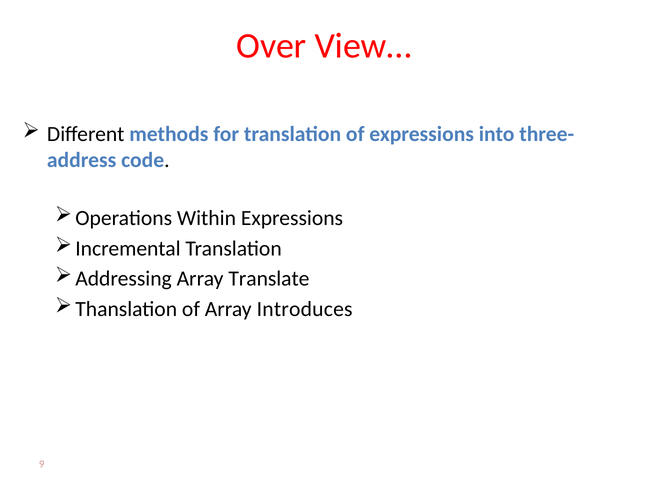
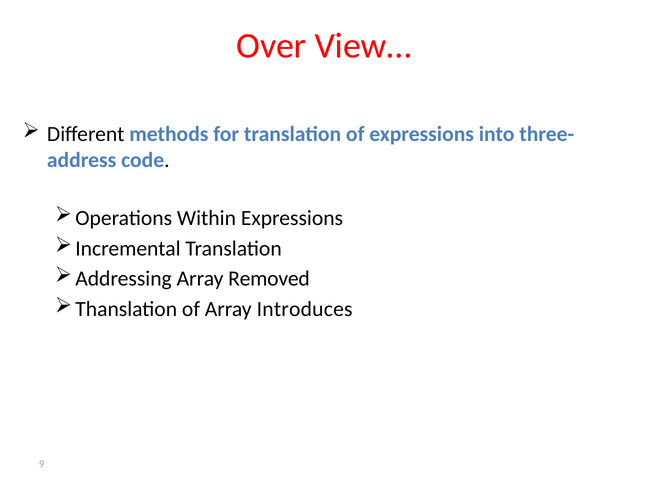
Translate: Translate -> Removed (269, 279)
